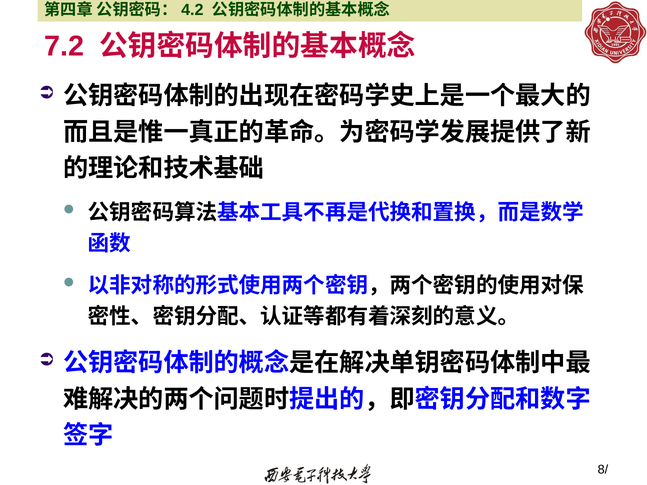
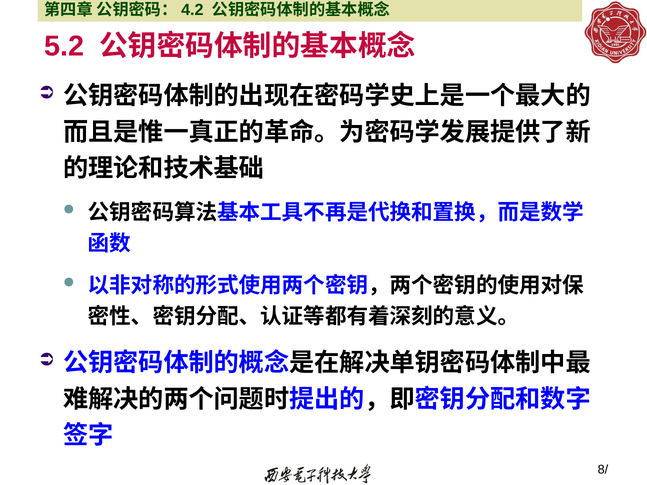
7.2: 7.2 -> 5.2 (64, 46)
